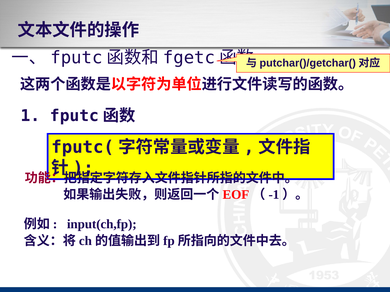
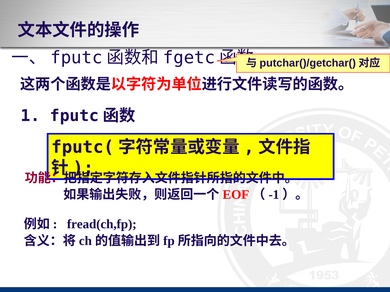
input(ch,fp: input(ch,fp -> fread(ch,fp (102, 224)
